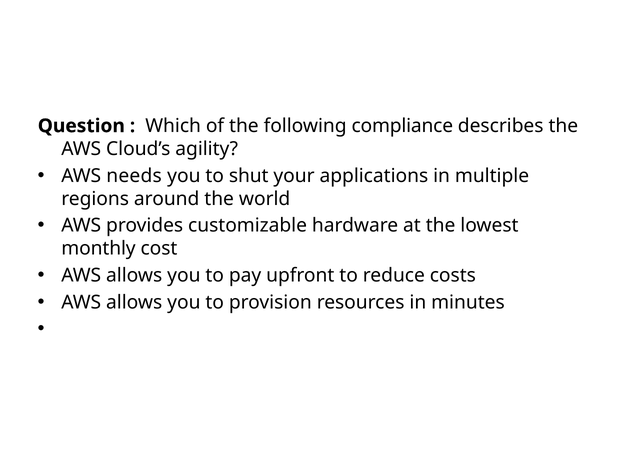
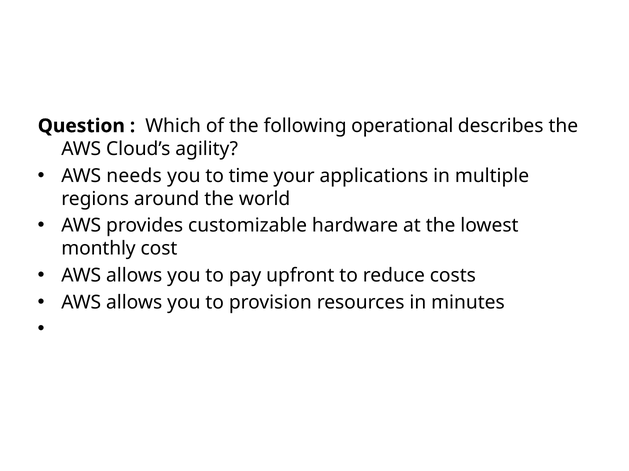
compliance: compliance -> operational (402, 126)
shut: shut -> time (249, 176)
